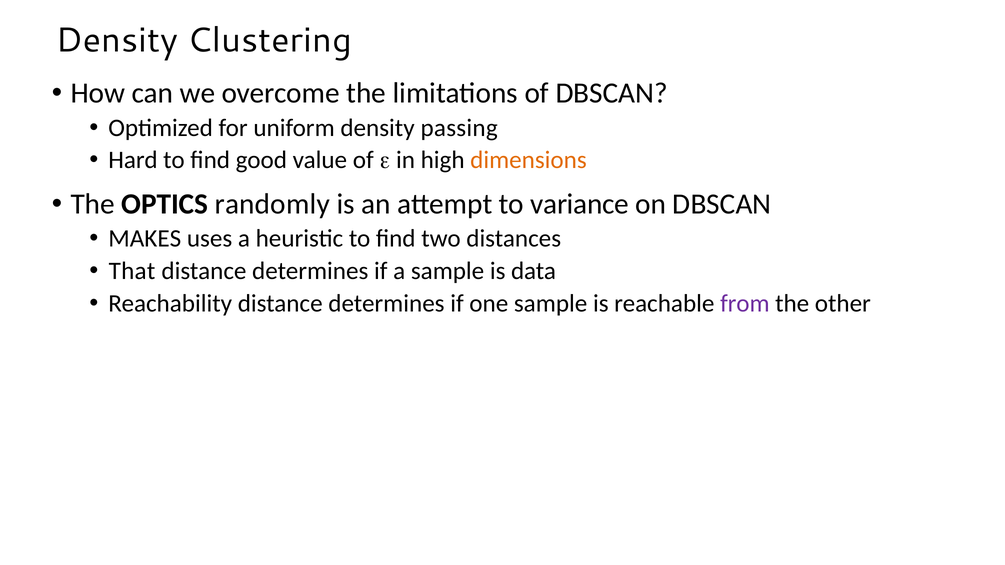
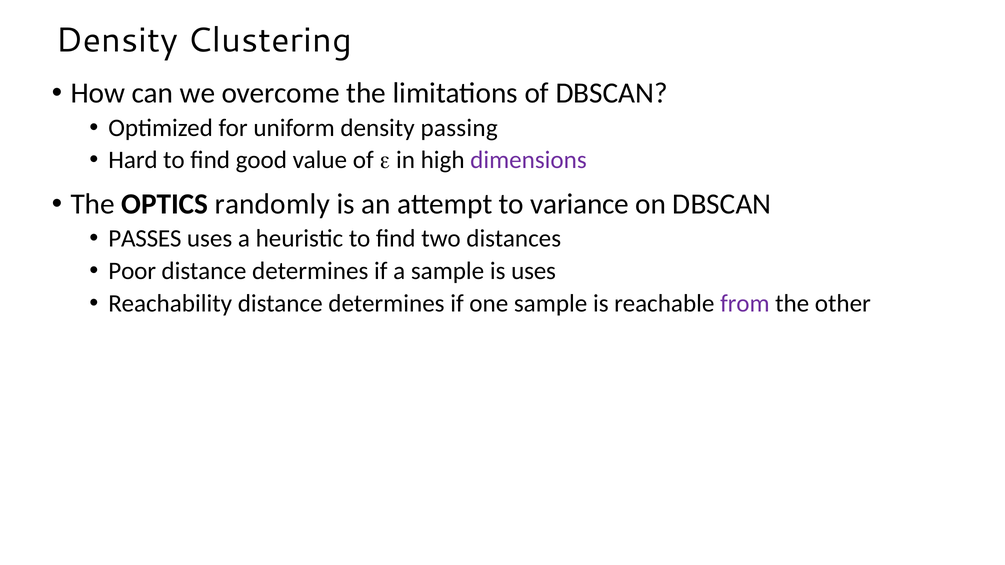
dimensions colour: orange -> purple (528, 160)
MAKES: MAKES -> PASSES (145, 239)
That: That -> Poor (132, 271)
is data: data -> uses (534, 271)
